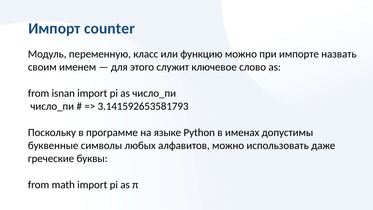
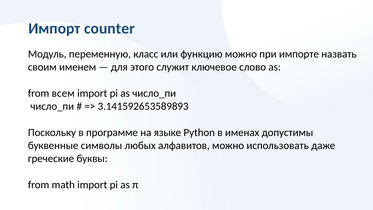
isnan: isnan -> всем (63, 93)
3.141592653581793: 3.141592653581793 -> 3.141592653589893 (143, 106)
